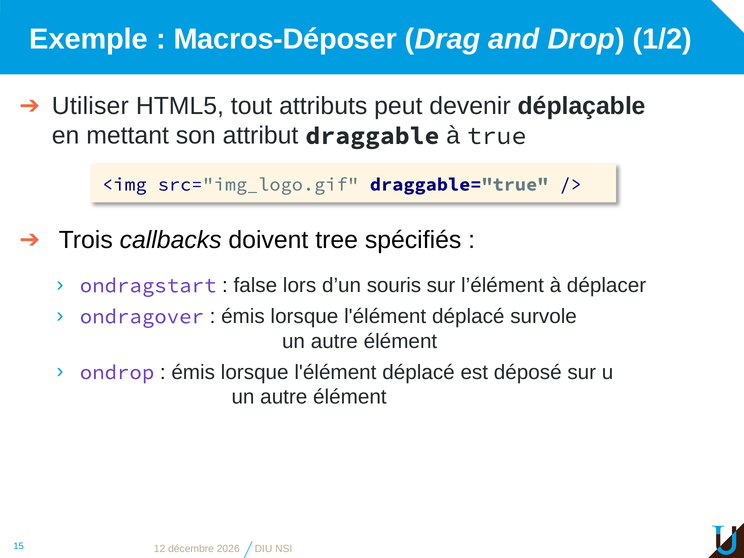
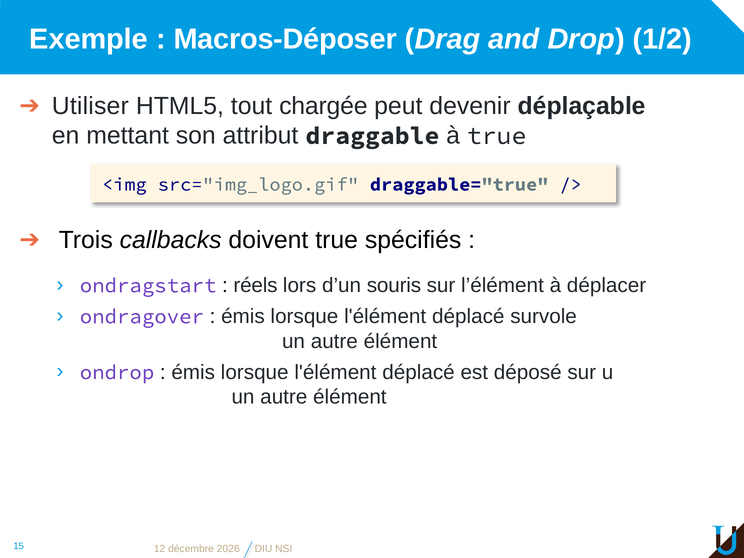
attributs: attributs -> chargée (323, 106)
doivent tree: tree -> true (337, 240)
false: false -> réels (255, 285)
